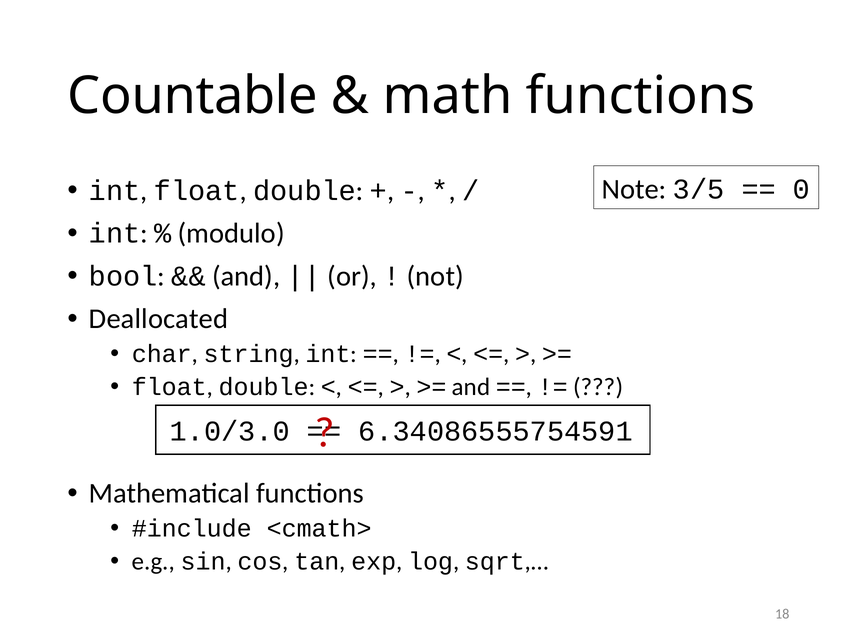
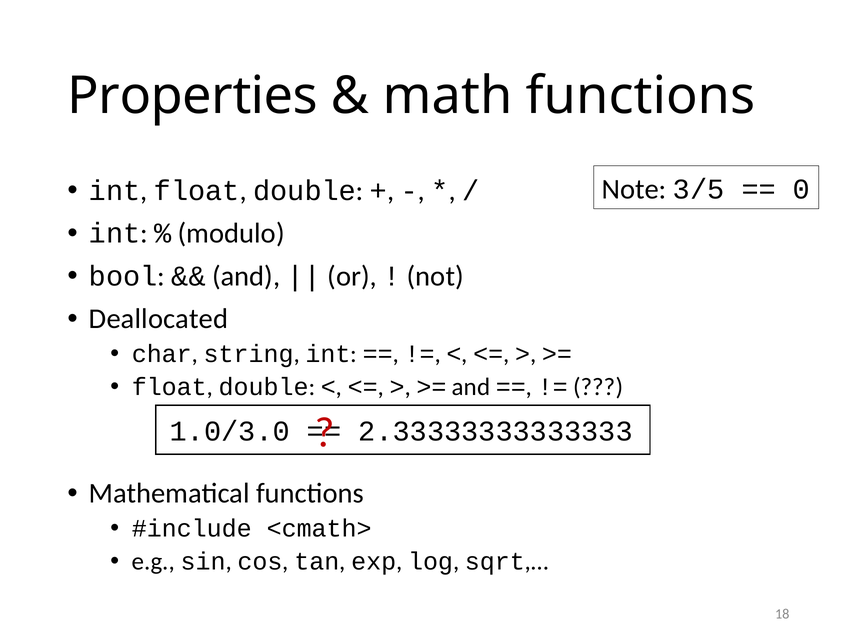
Countable: Countable -> Properties (193, 96)
6.34086555754591: 6.34086555754591 -> 2.33333333333333 (496, 431)
